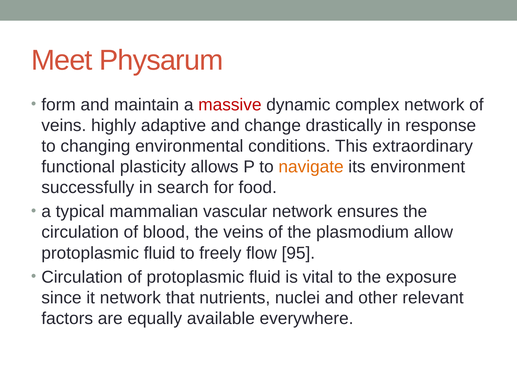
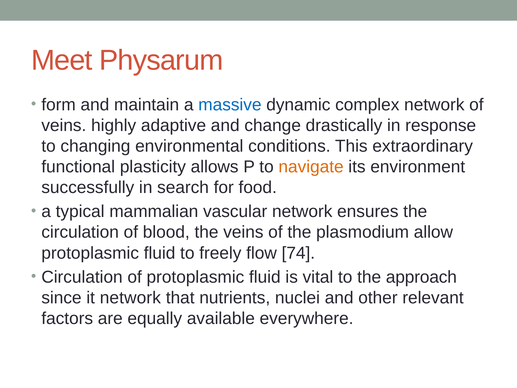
massive colour: red -> blue (230, 105)
95: 95 -> 74 (298, 253)
exposure: exposure -> approach (421, 277)
